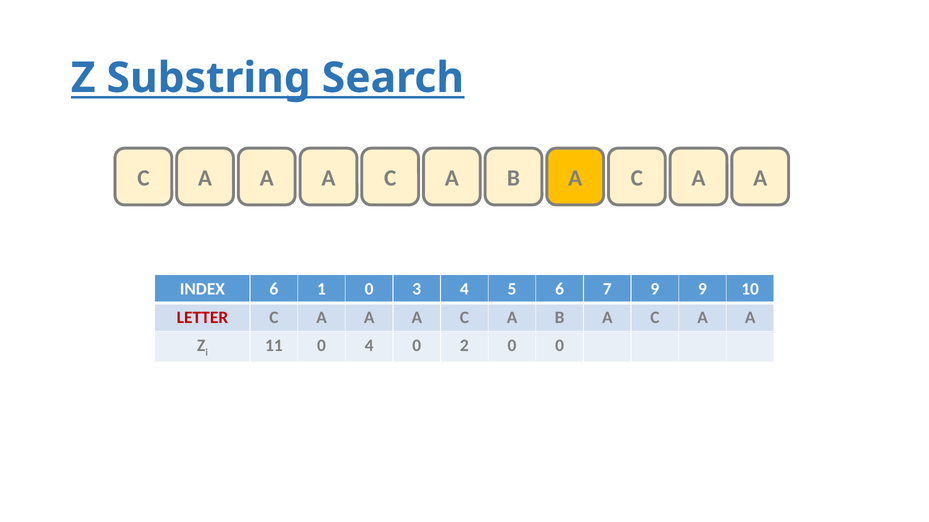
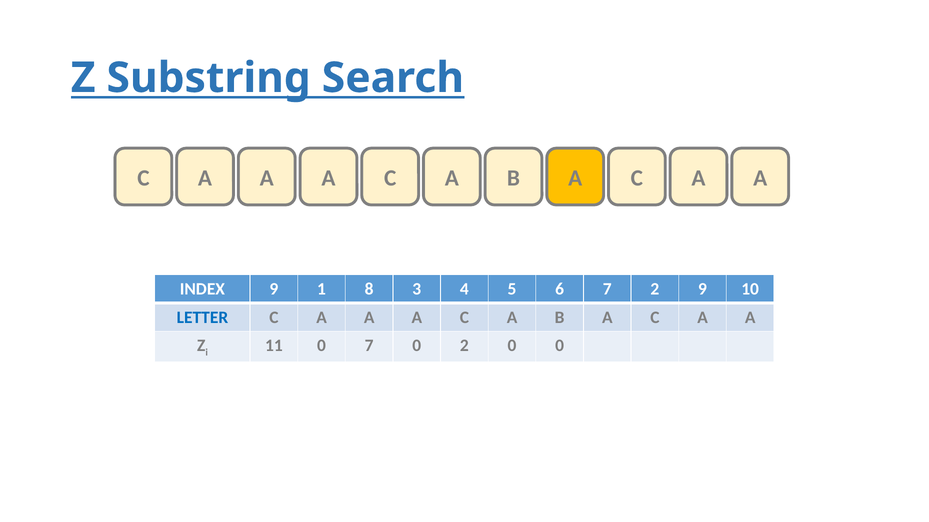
INDEX 6: 6 -> 9 (274, 289)
1 0: 0 -> 8 (369, 289)
7 9: 9 -> 2 (655, 289)
LETTER colour: red -> blue (202, 318)
0 4: 4 -> 7 (369, 346)
